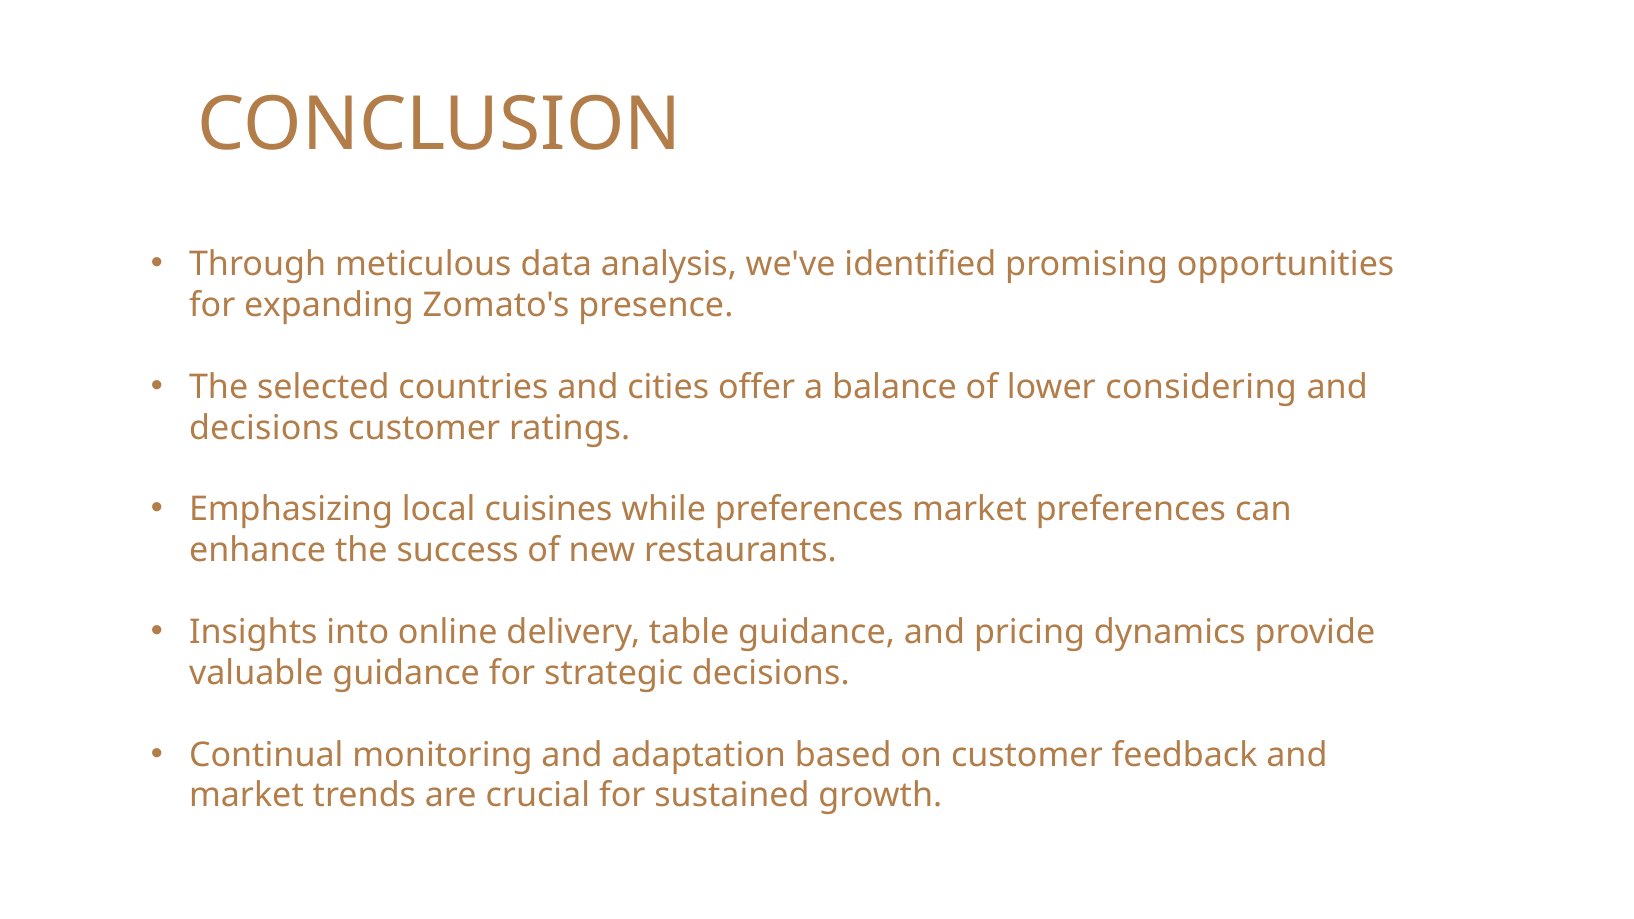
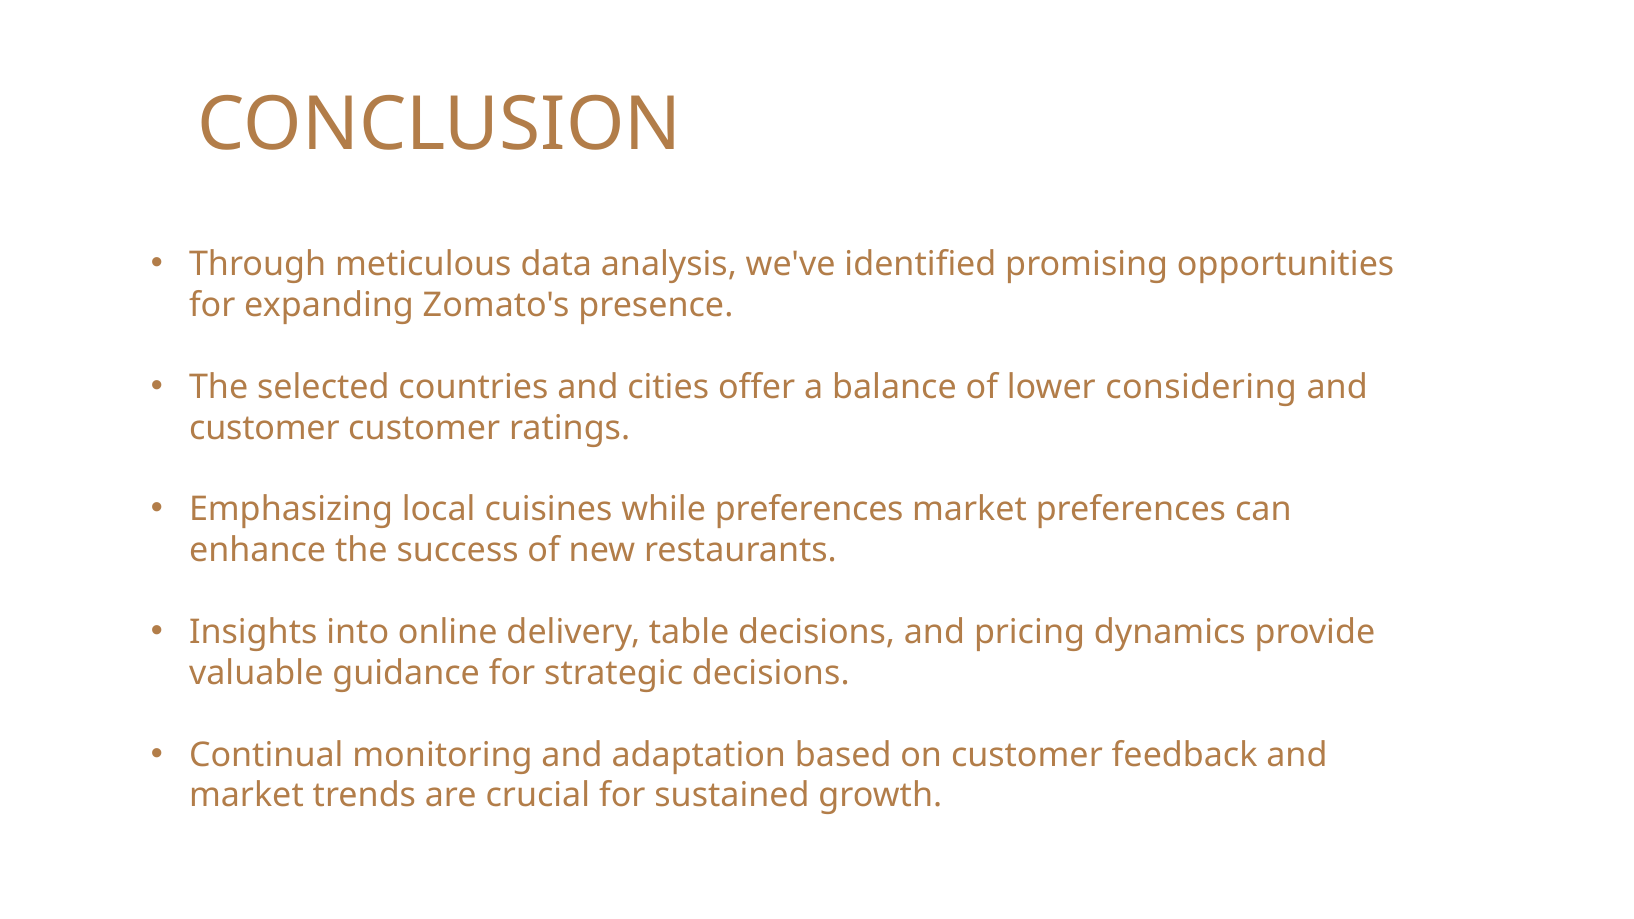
decisions: decisions -> customer (264, 428)
table guidance: guidance -> decisions (817, 632)
